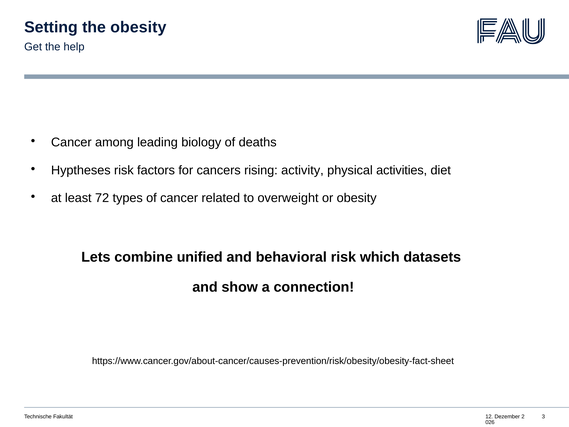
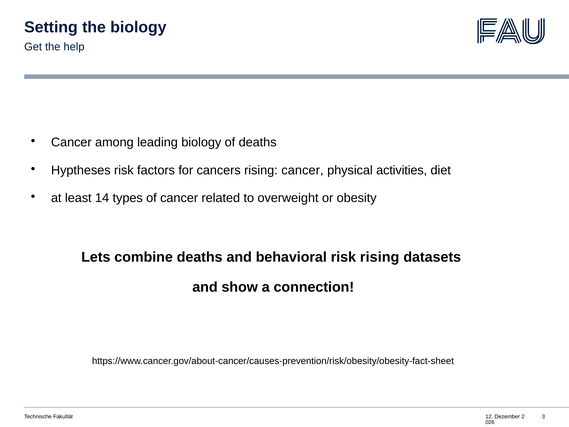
the obesity: obesity -> biology (138, 27)
rising activity: activity -> cancer (302, 170)
72: 72 -> 14 (102, 198)
combine unified: unified -> deaths (200, 257)
risk which: which -> rising (380, 257)
